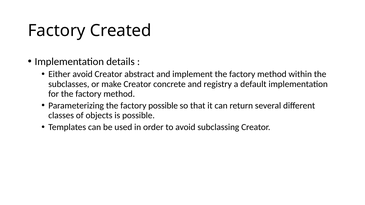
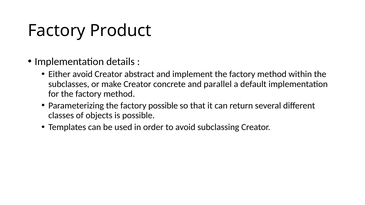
Created: Created -> Product (121, 31)
registry: registry -> parallel (218, 84)
